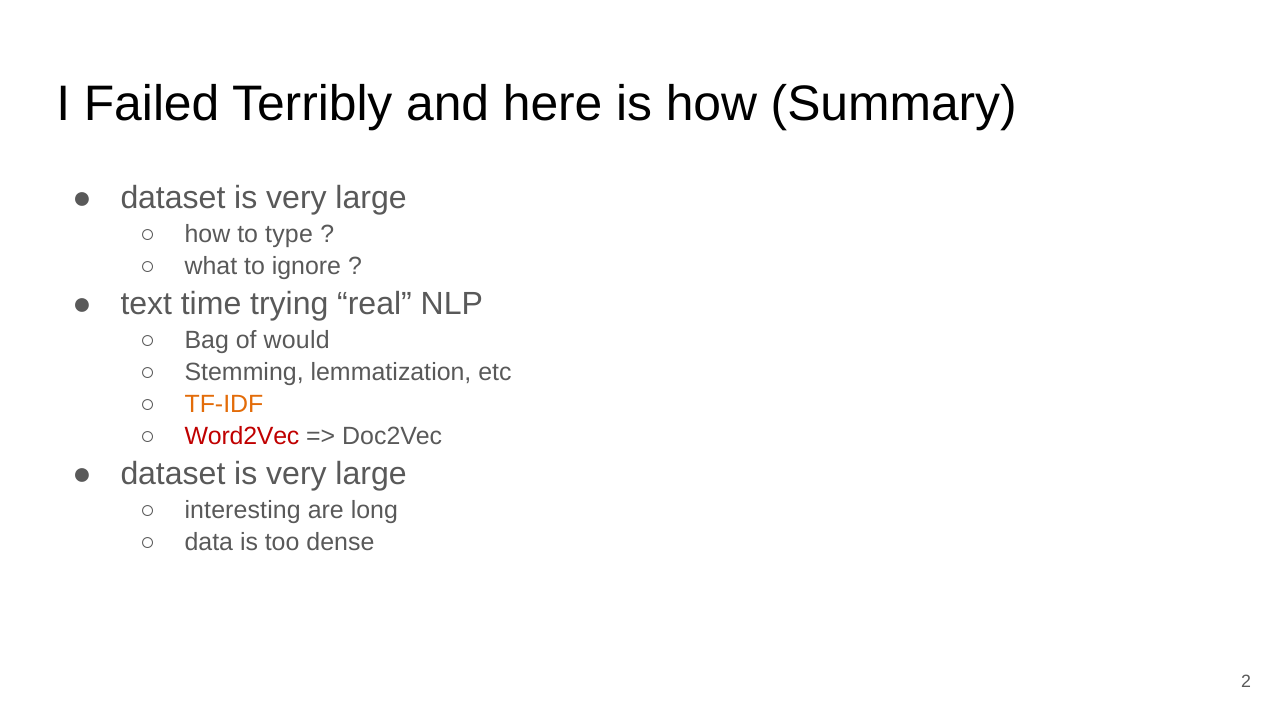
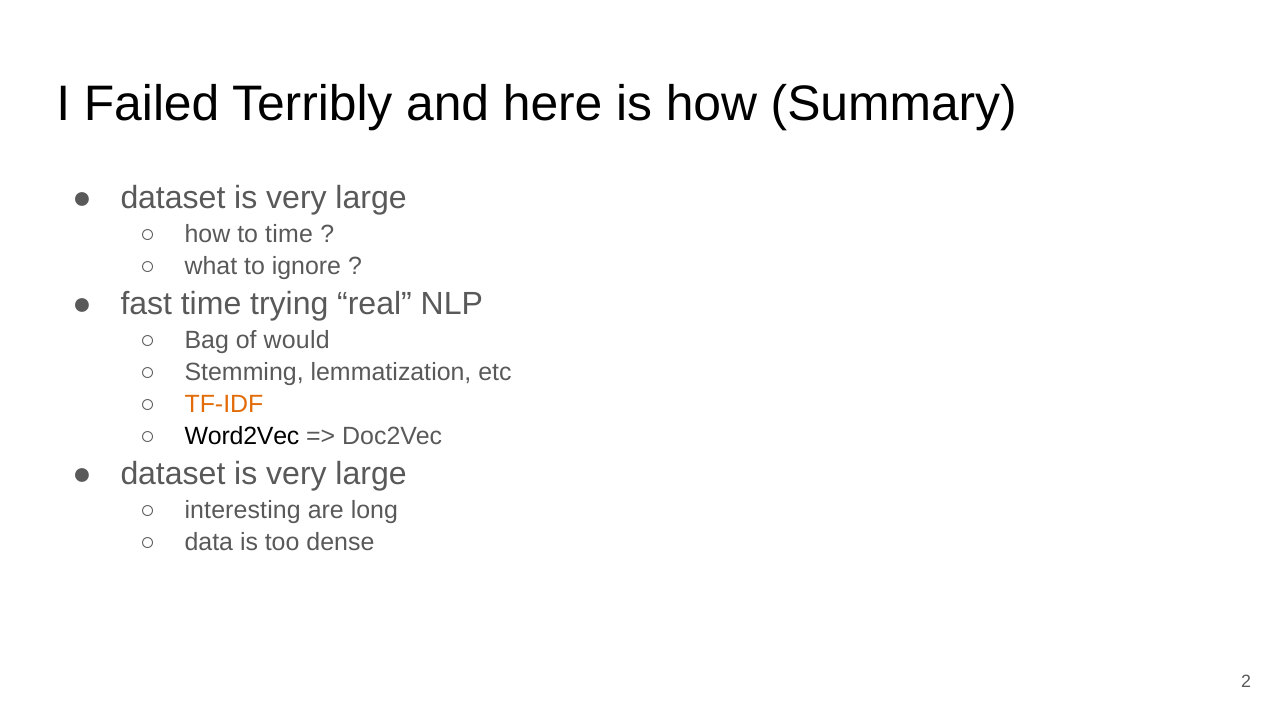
to type: type -> time (289, 234)
text: text -> fast (146, 304)
Word2Vec colour: red -> black (242, 436)
